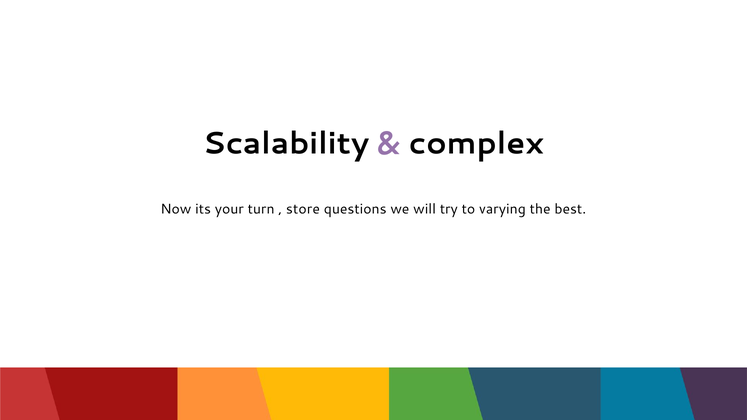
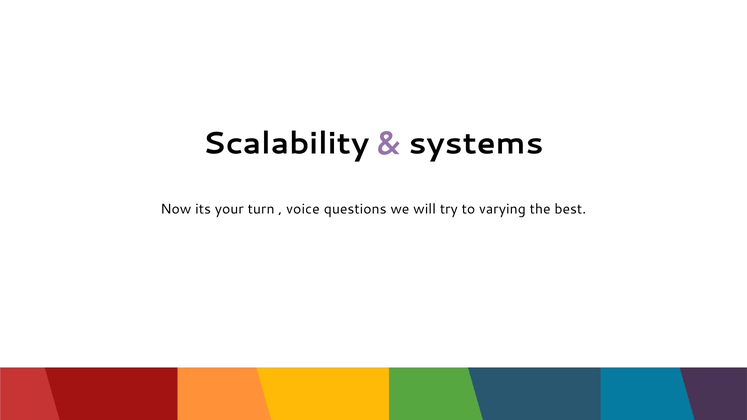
complex: complex -> systems (476, 143)
store: store -> voice (303, 209)
